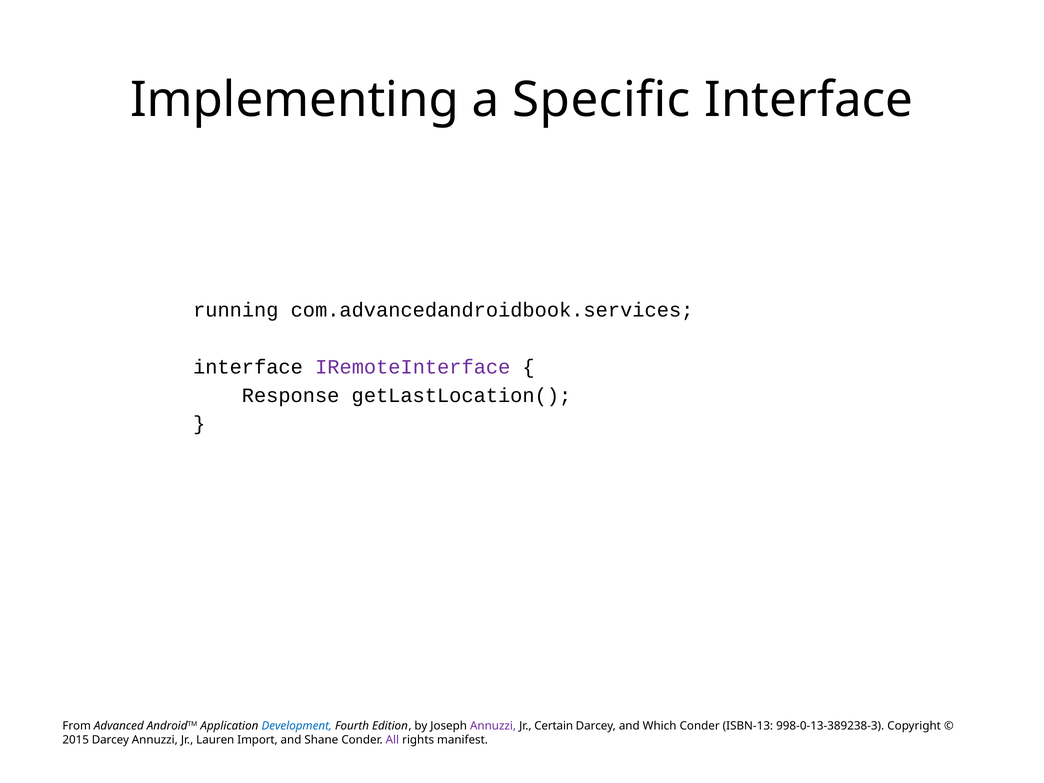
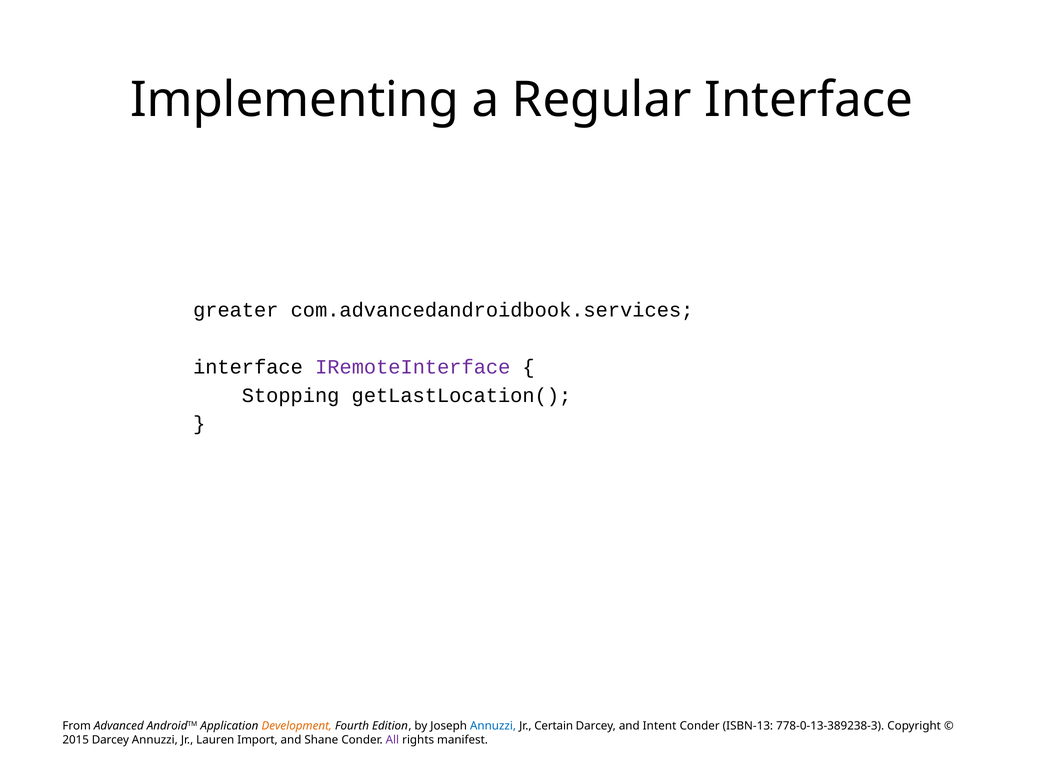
Specific: Specific -> Regular (602, 100)
running: running -> greater (236, 310)
Response: Response -> Stopping (291, 395)
Development colour: blue -> orange (297, 726)
Annuzzi colour: purple -> blue (493, 726)
Which: Which -> Intent (660, 726)
998-0-13-389238-3: 998-0-13-389238-3 -> 778-0-13-389238-3 (830, 726)
